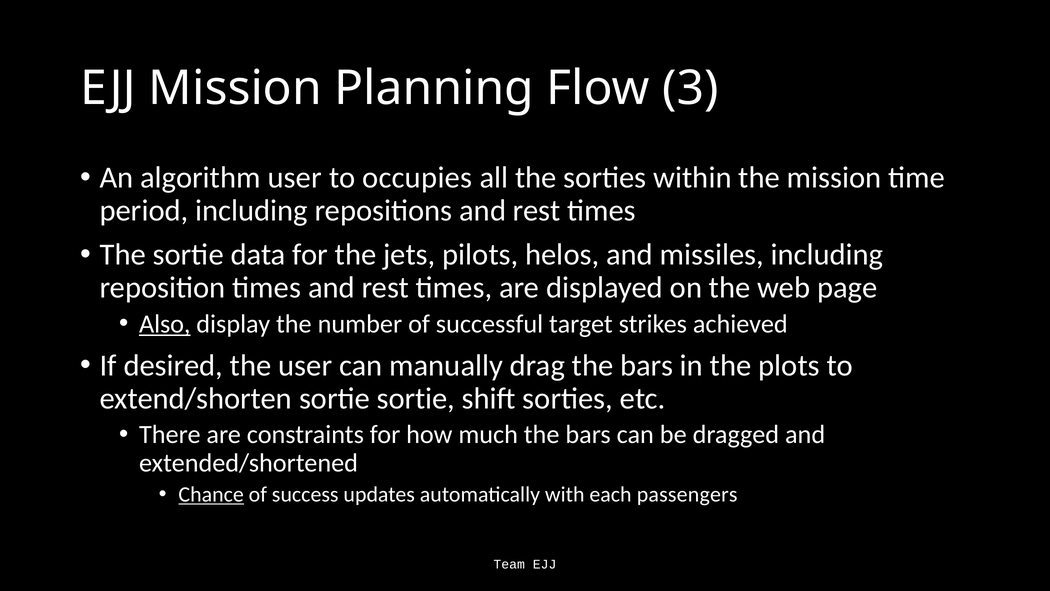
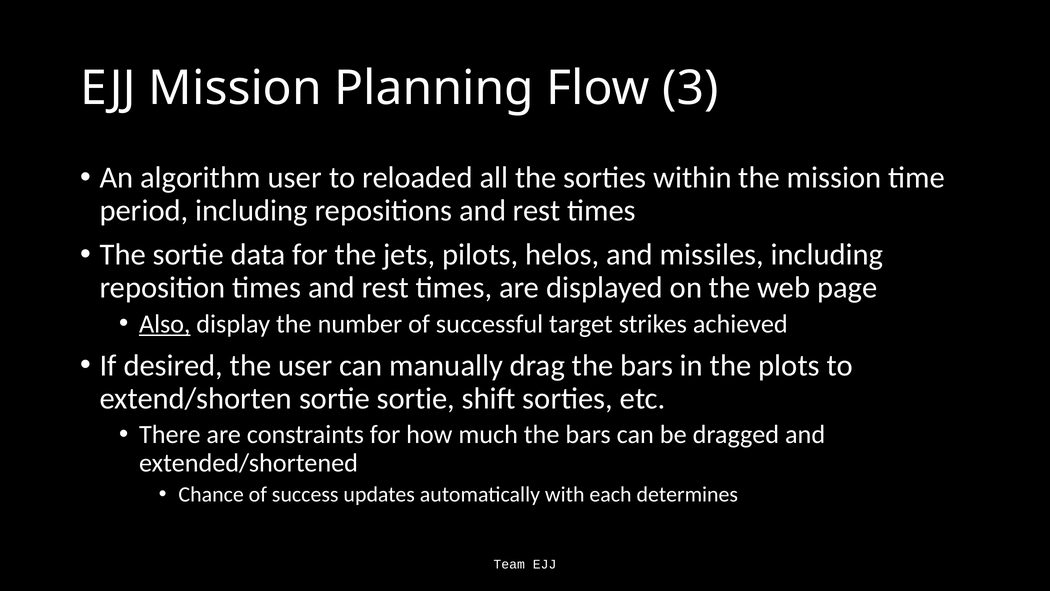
occupies: occupies -> reloaded (417, 177)
Chance underline: present -> none (211, 494)
passengers: passengers -> determines (687, 494)
